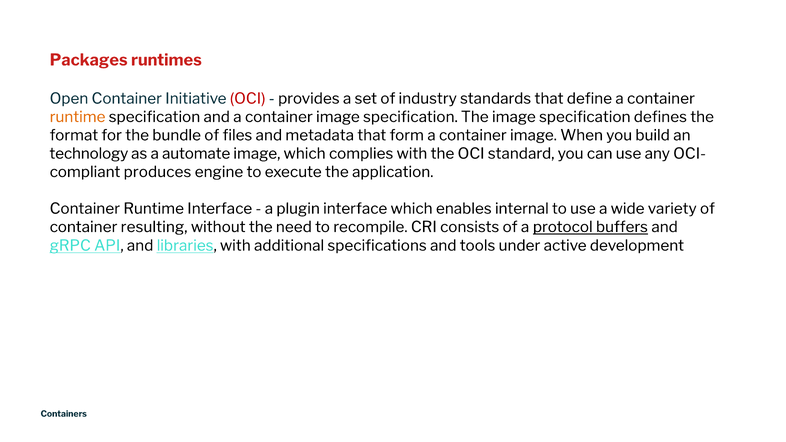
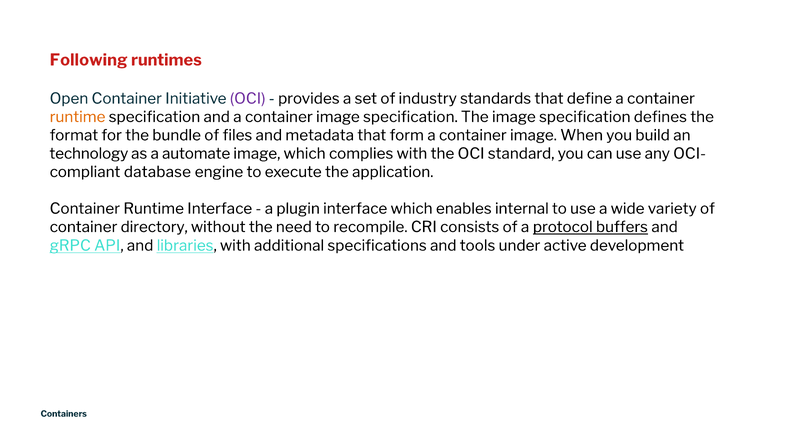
Packages: Packages -> Following (89, 60)
OCI colour: red -> purple (248, 99)
produces: produces -> database (157, 172)
resulting: resulting -> directory (154, 227)
